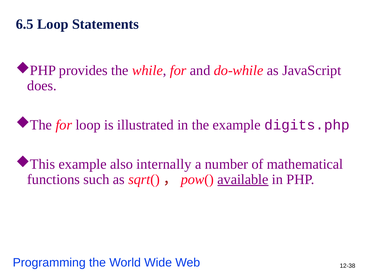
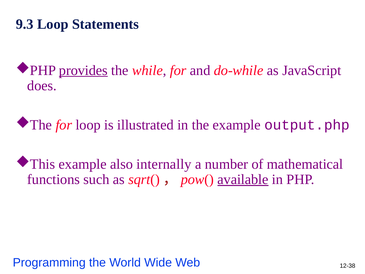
6.5: 6.5 -> 9.3 (25, 24)
provides underline: none -> present (83, 70)
digits.php: digits.php -> output.php (307, 125)
